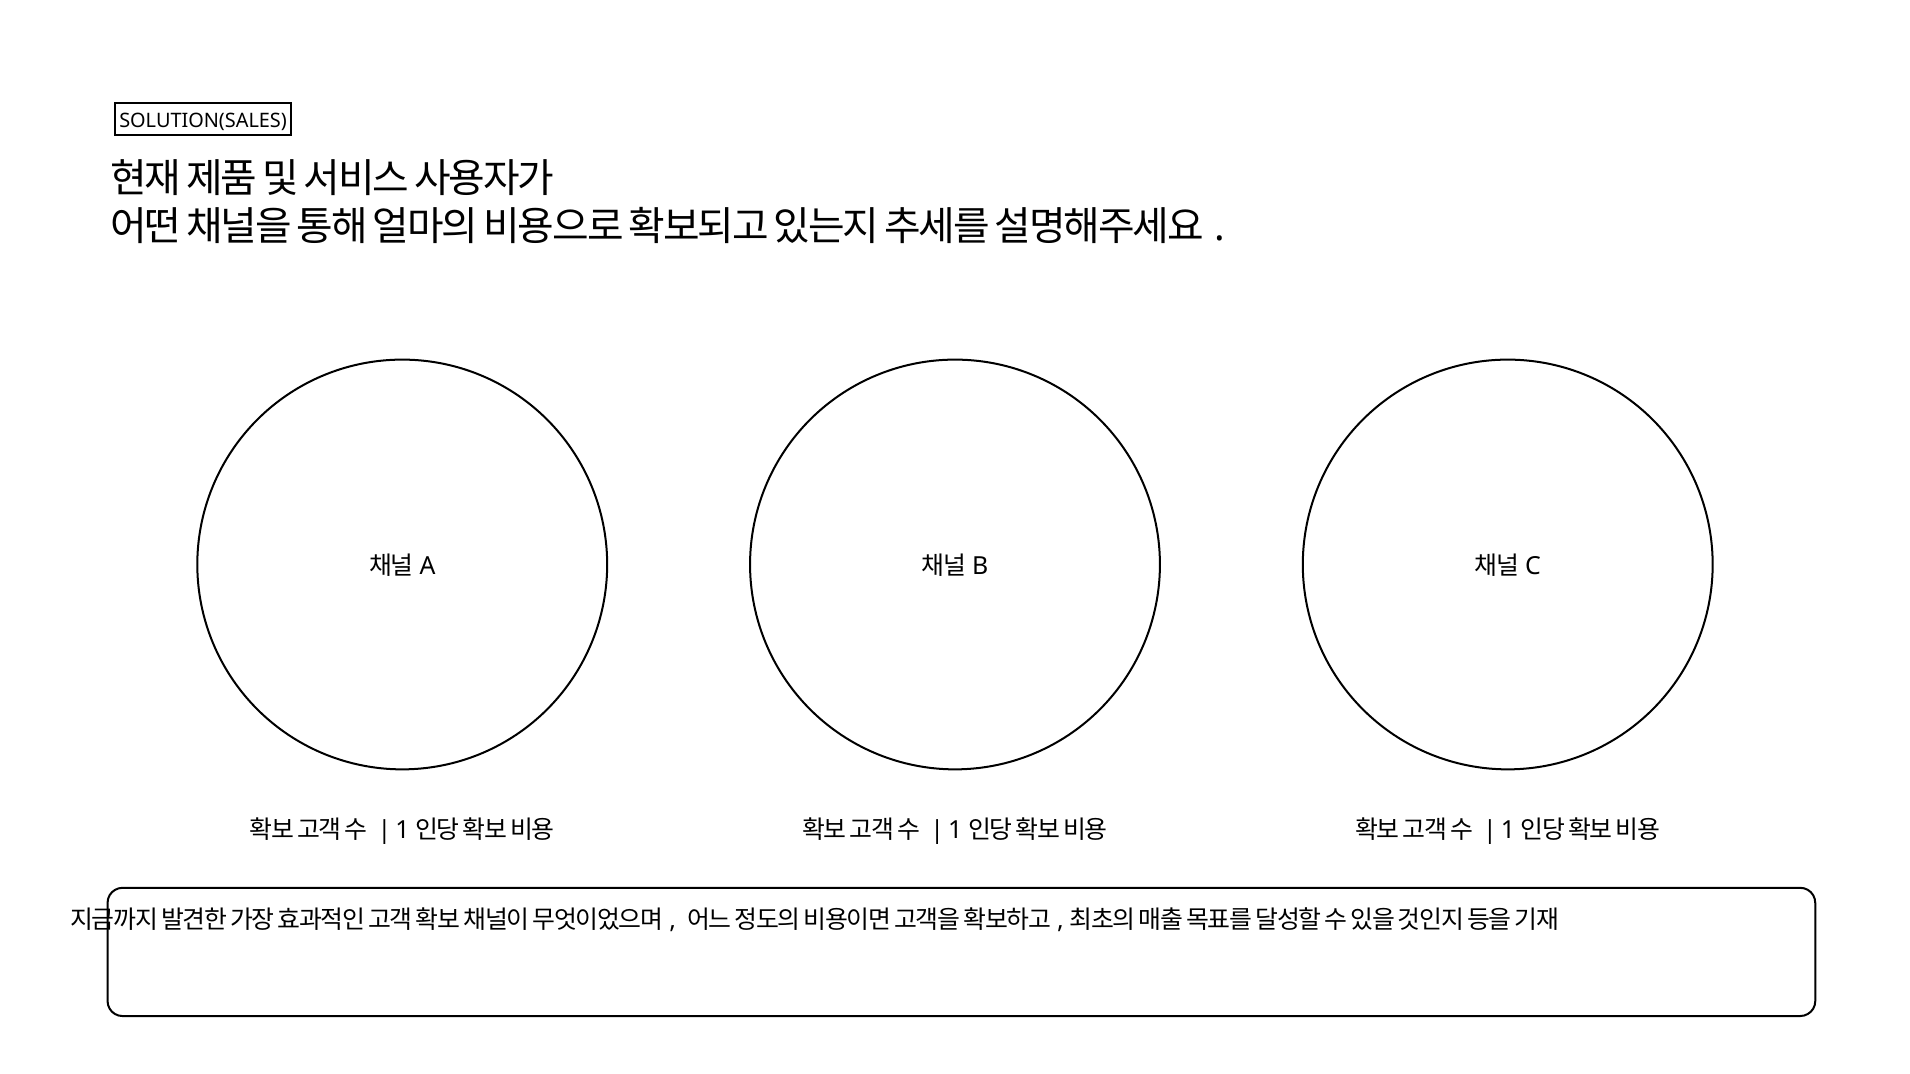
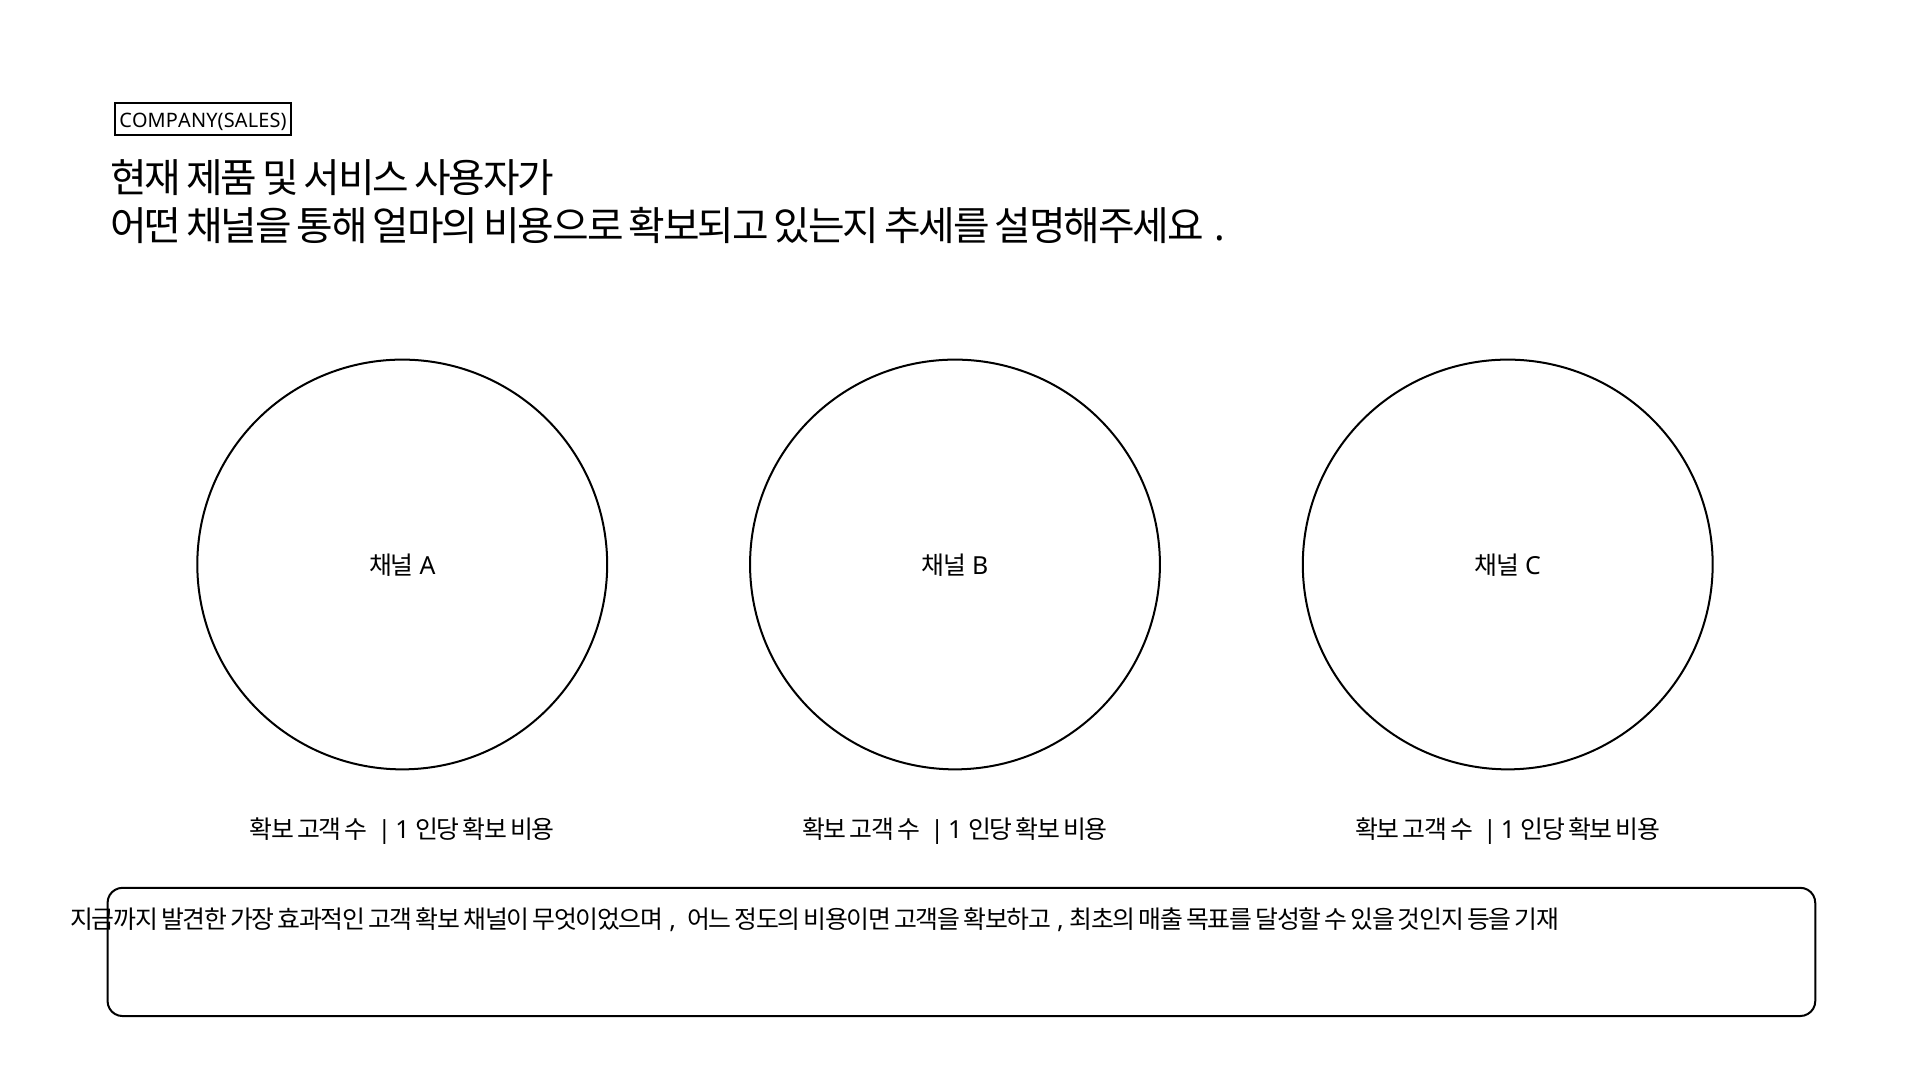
SOLUTION(SALES: SOLUTION(SALES -> COMPANY(SALES (203, 121)
